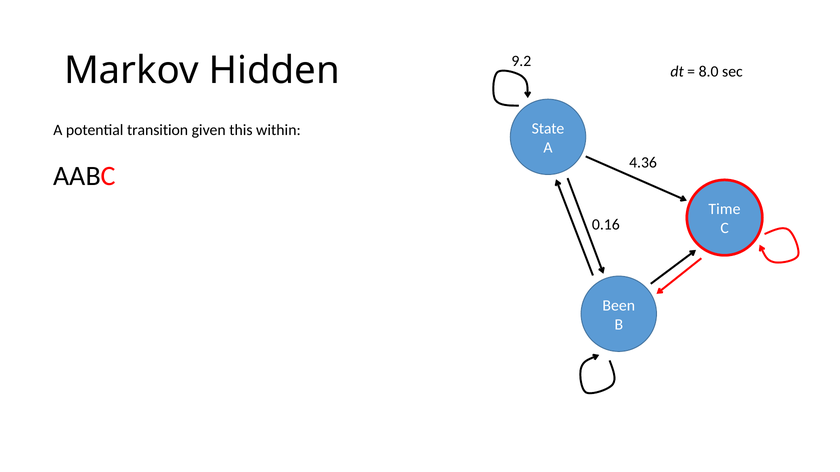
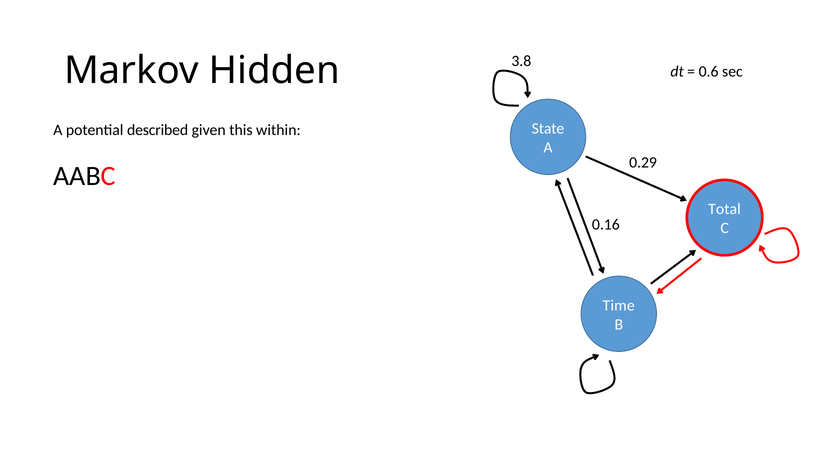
9.2: 9.2 -> 3.8 (521, 61)
8.0: 8.0 -> 0.6 (709, 72)
transition: transition -> described (158, 130)
4.36: 4.36 -> 0.29 (643, 163)
Time: Time -> Total (725, 209)
Been: Been -> Time (619, 306)
